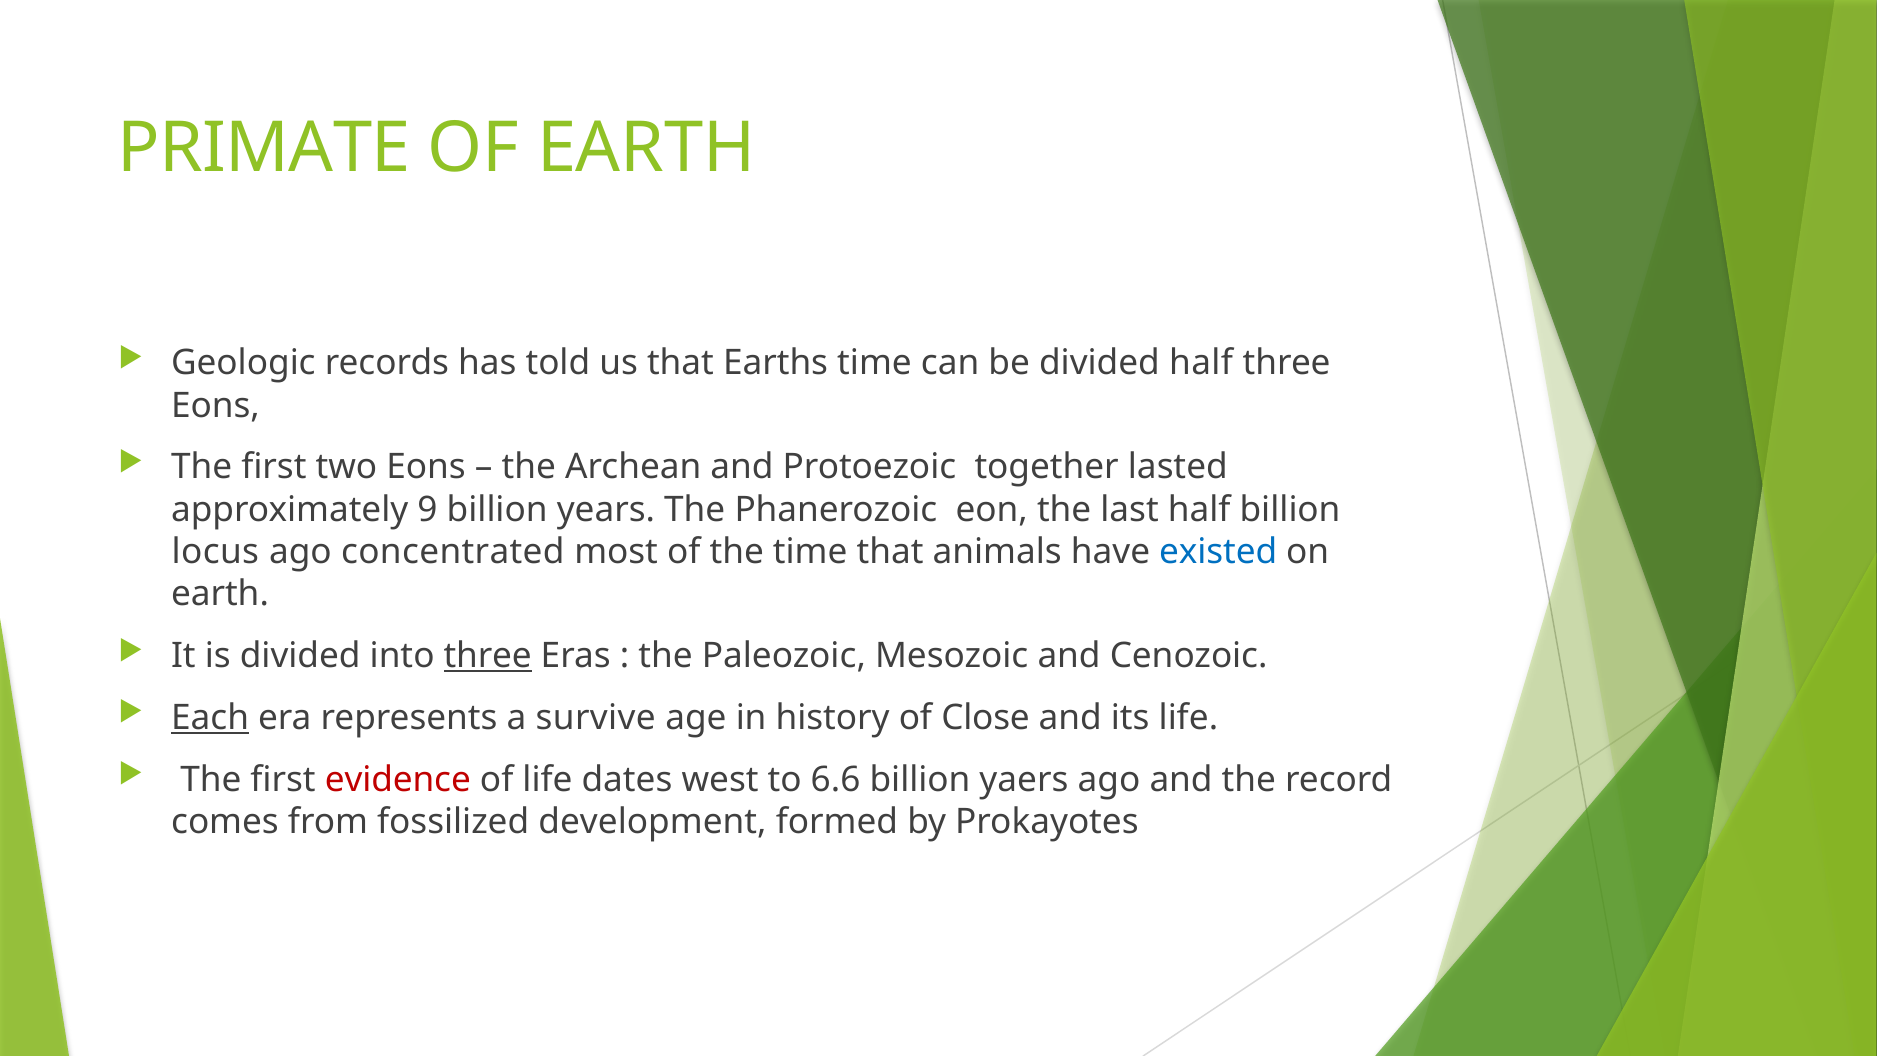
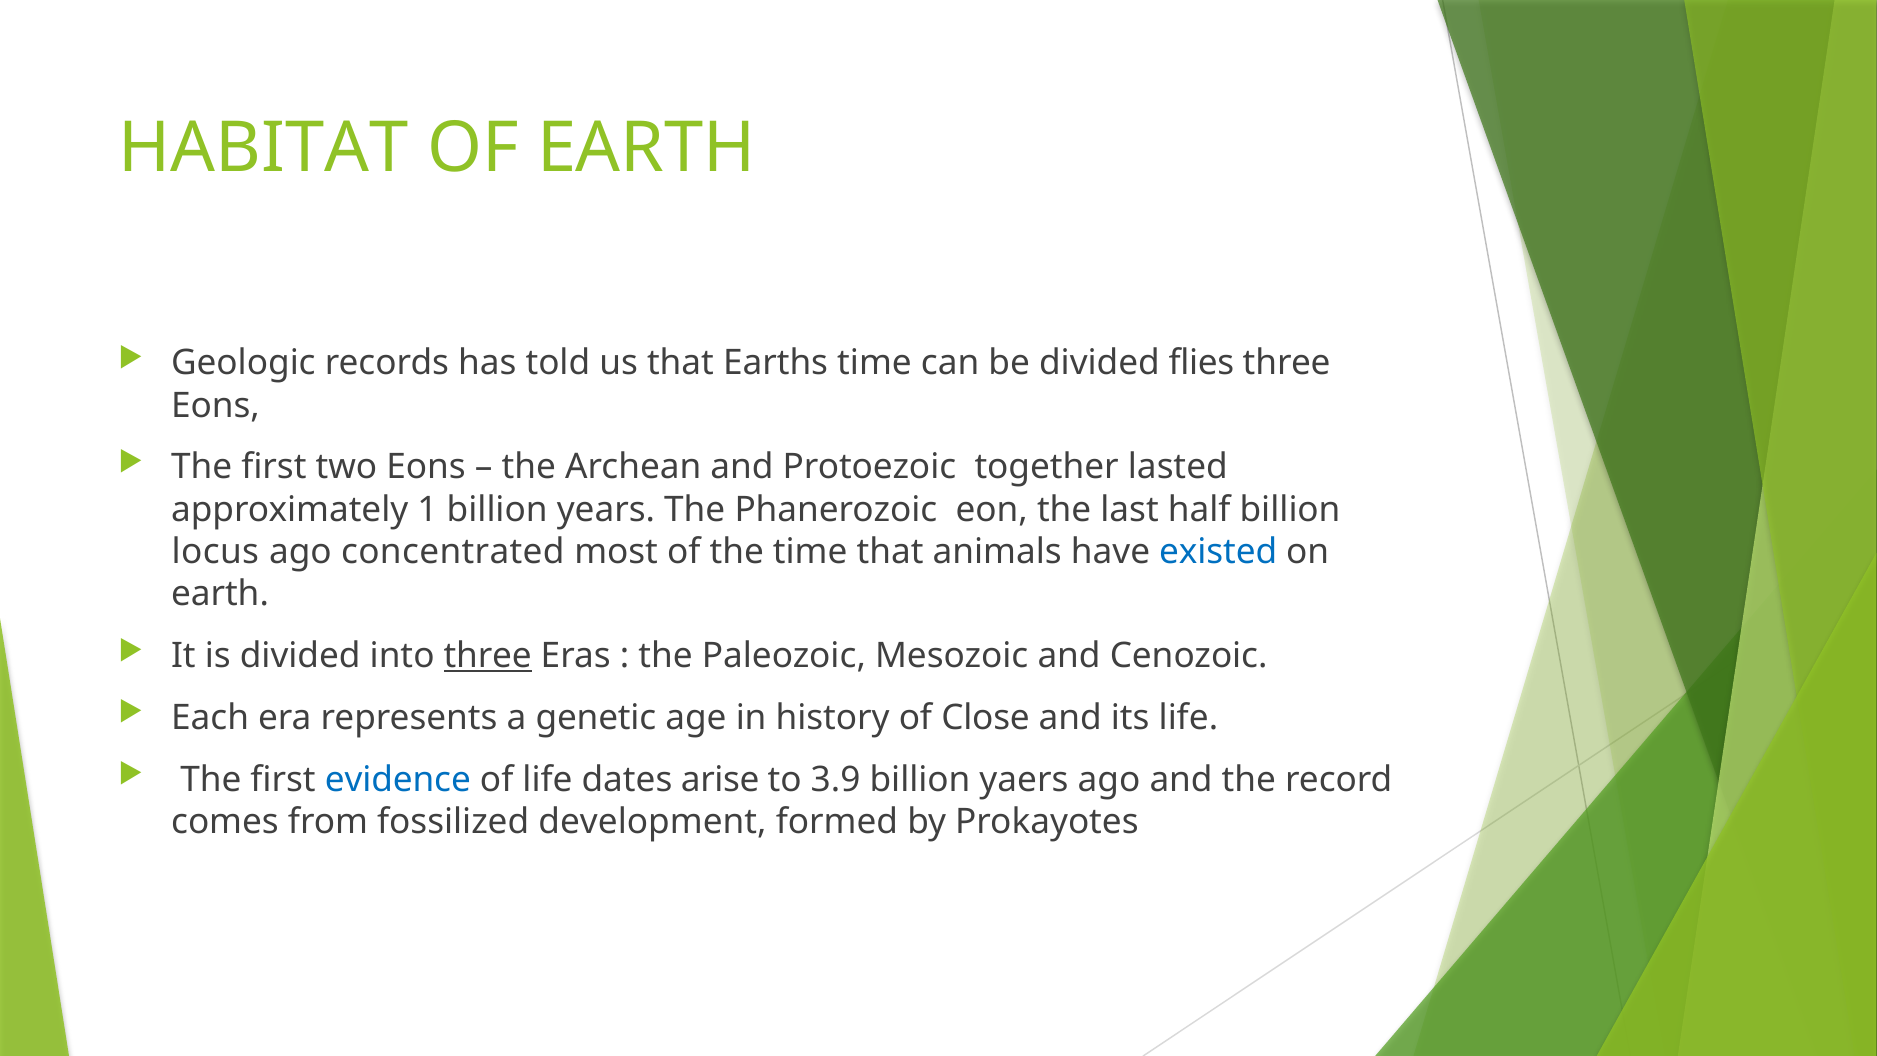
PRIMATE: PRIMATE -> HABITAT (264, 148)
divided half: half -> flies (1201, 363)
9: 9 -> 1 (427, 510)
Each underline: present -> none (210, 718)
survive: survive -> genetic (596, 718)
evidence colour: red -> blue (398, 779)
west: west -> arise (720, 779)
6.6: 6.6 -> 3.9 (836, 779)
